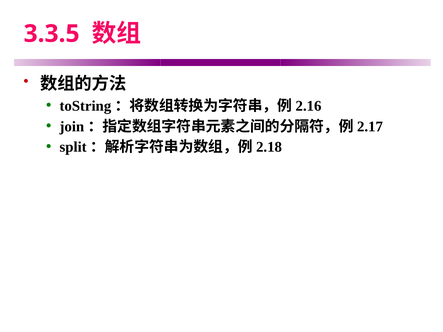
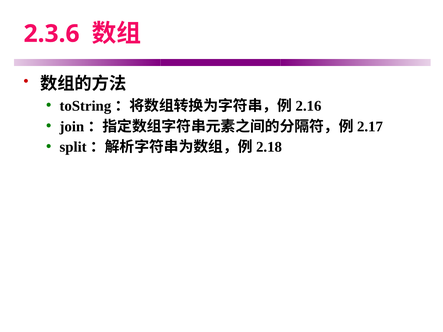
3.3.5: 3.3.5 -> 2.3.6 (52, 34)
